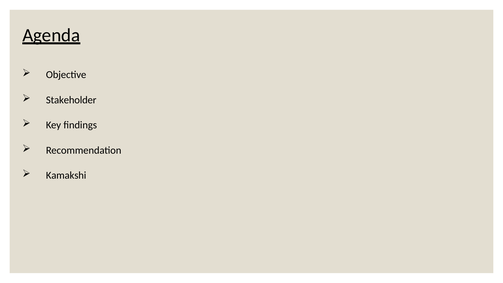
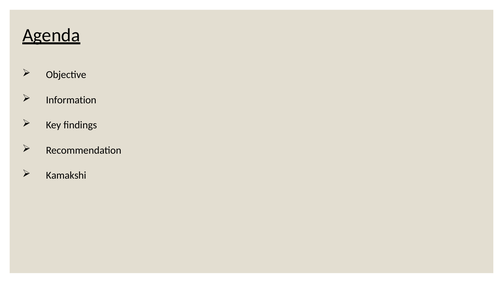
Stakeholder: Stakeholder -> Information (71, 100)
